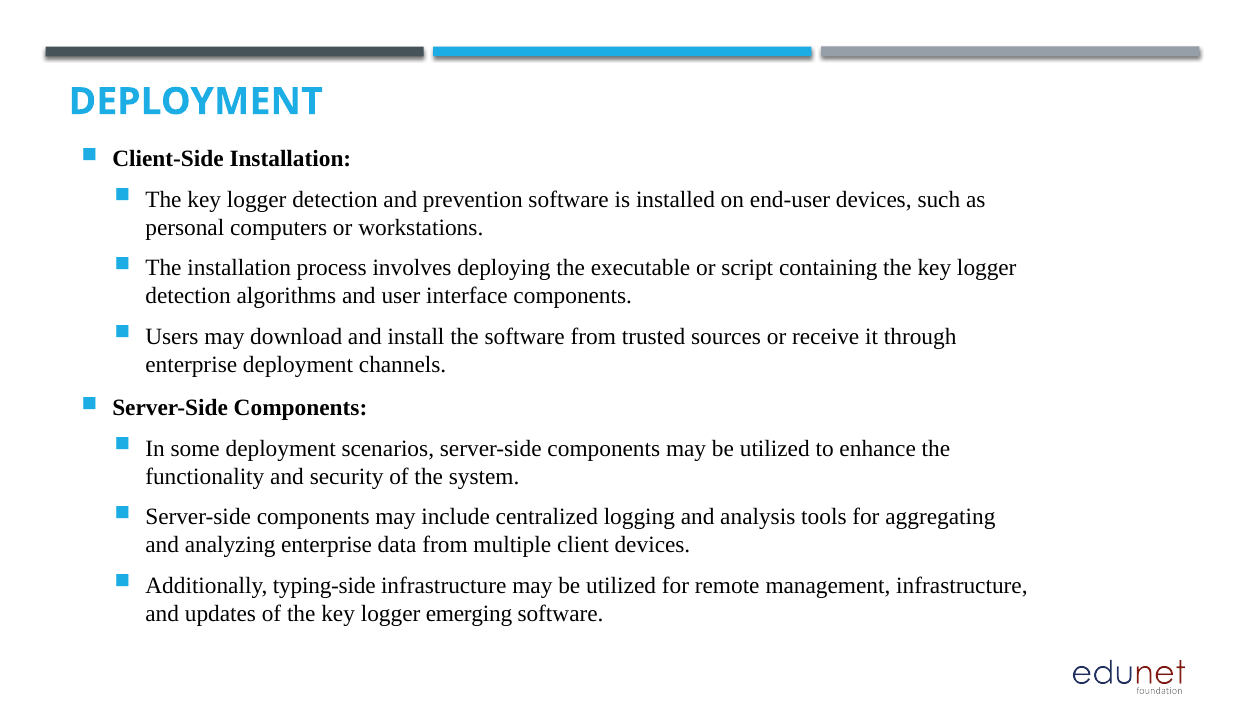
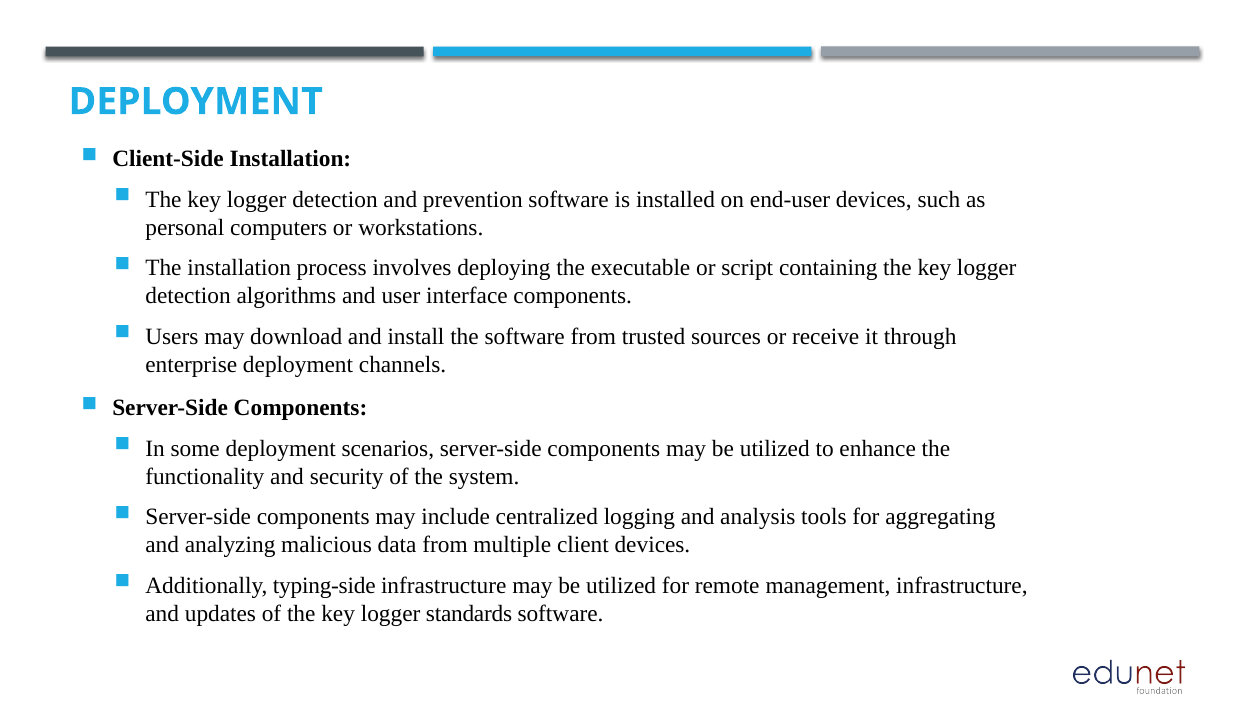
analyzing enterprise: enterprise -> malicious (327, 544)
emerging: emerging -> standards (469, 613)
